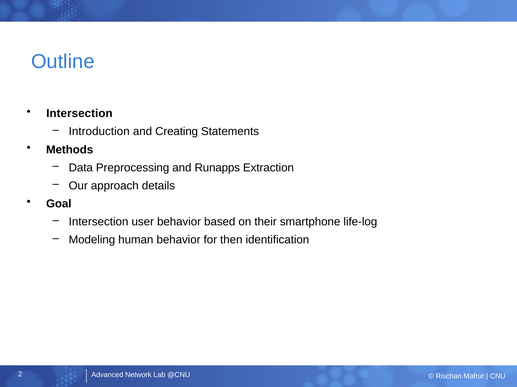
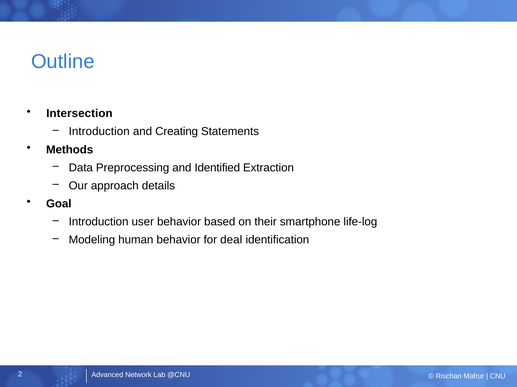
Runapps: Runapps -> Identified (217, 168)
Intersection: Intersection -> Introduction (99, 222)
then: then -> deal (231, 240)
